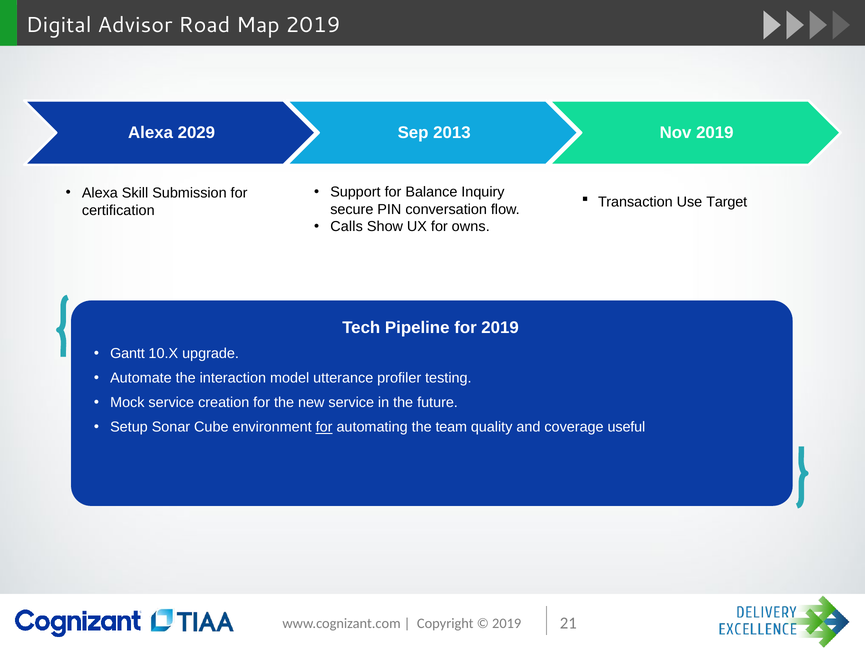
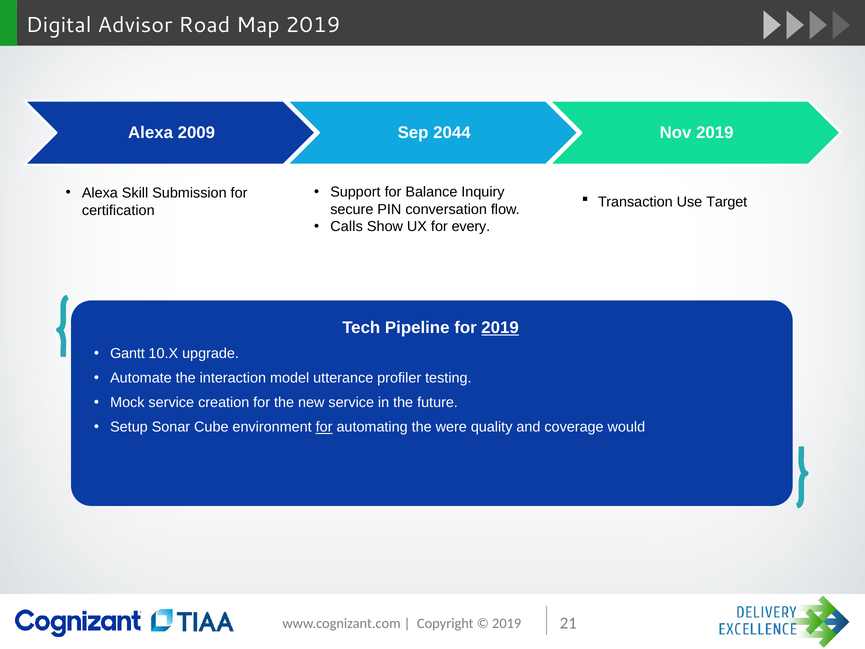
2029: 2029 -> 2009 (196, 133)
2013: 2013 -> 2044 (452, 133)
owns: owns -> every (471, 227)
2019 underline: none -> present (500, 328)
team: team -> were (451, 427)
useful: useful -> would (626, 427)
